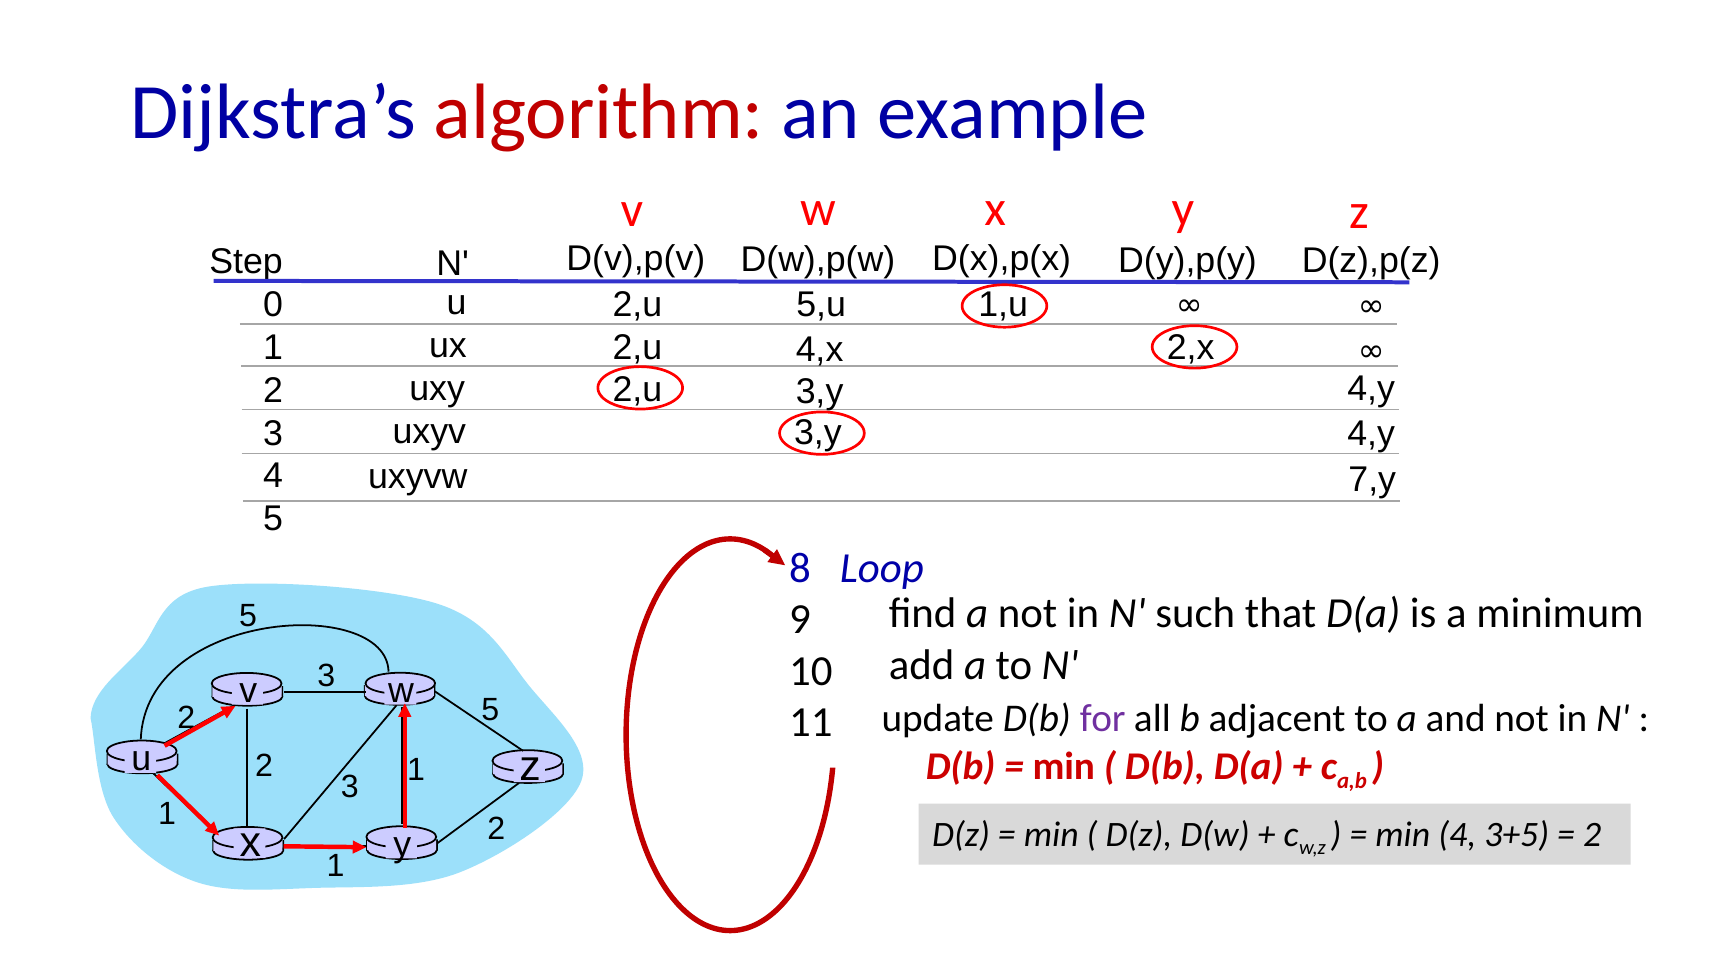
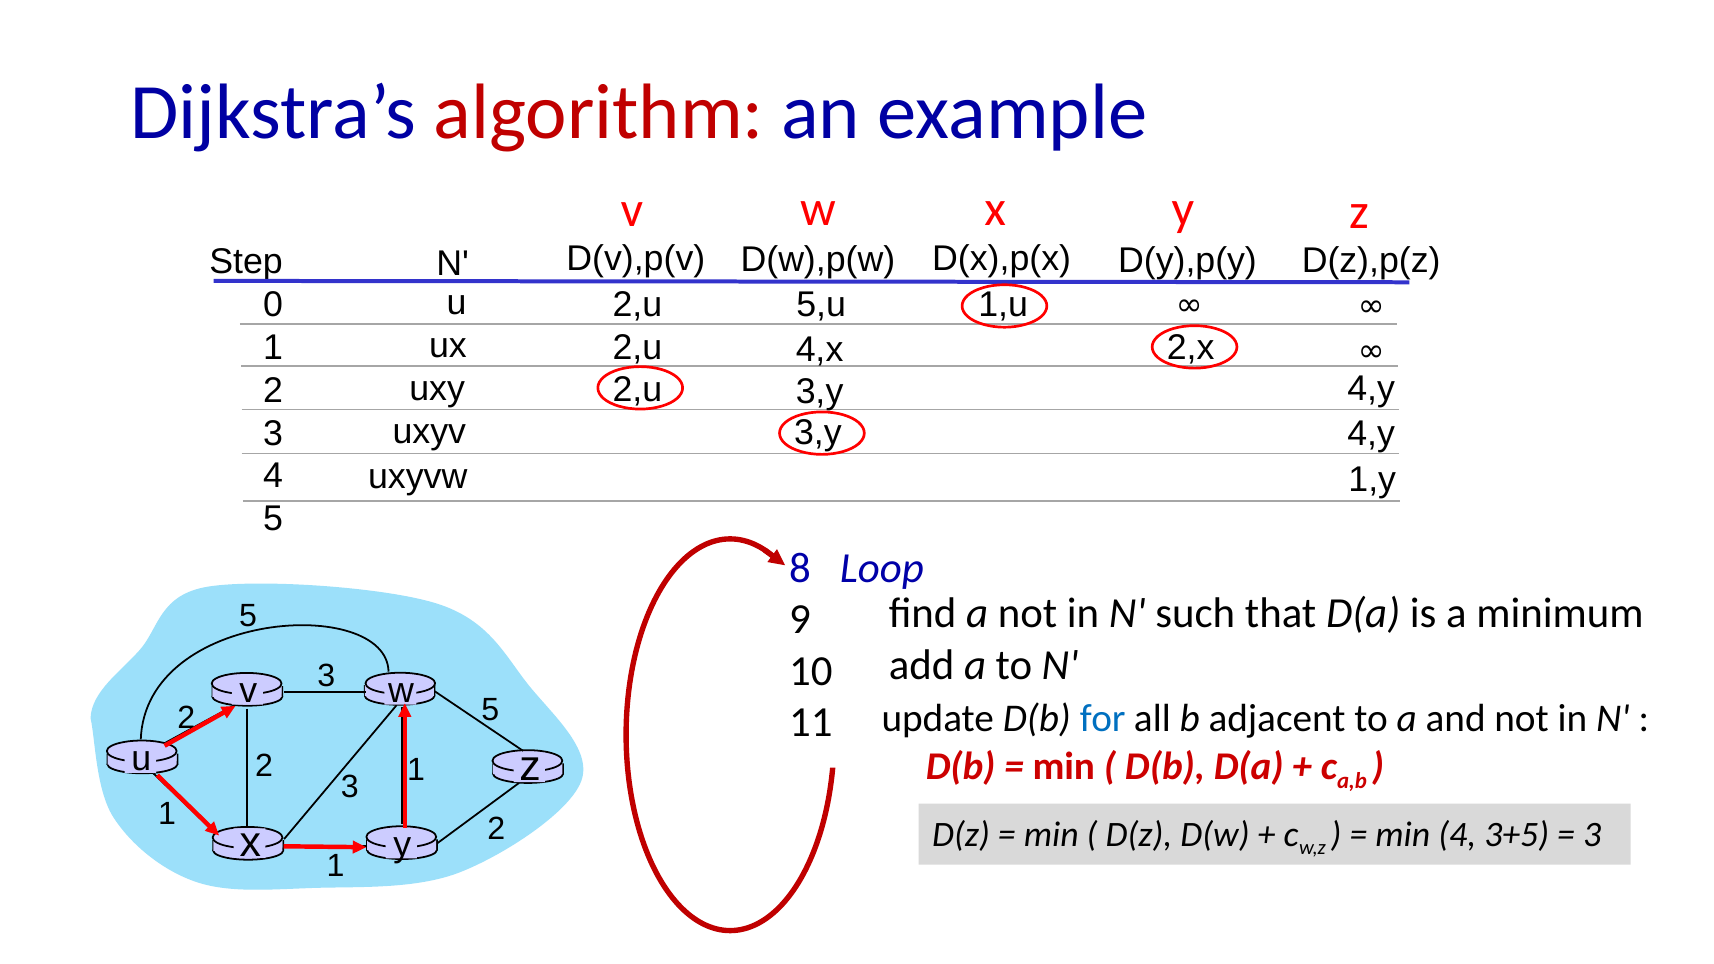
7,y: 7,y -> 1,y (1372, 480)
for colour: purple -> blue (1103, 719)
2: 2 -> 3 (1592, 834)
